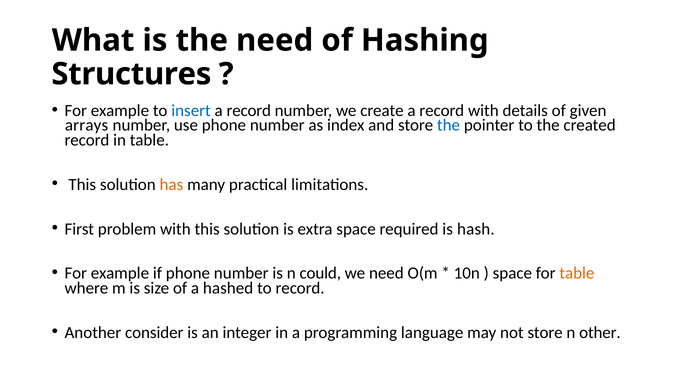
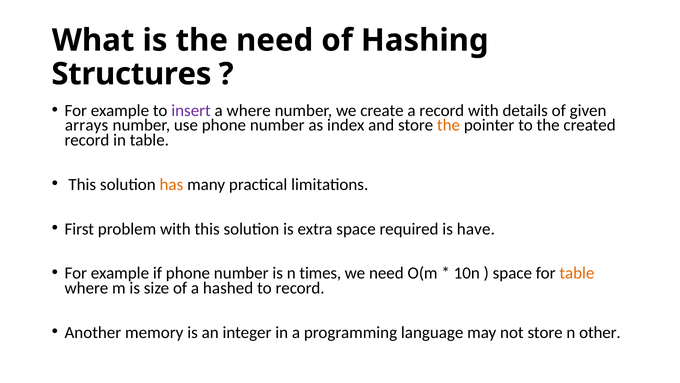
insert colour: blue -> purple (191, 111)
record: record -> where (249, 111)
the colour: blue -> orange (449, 125)
hash: hash -> have (476, 229)
could: could -> times (320, 273)
consider: consider -> memory (154, 332)
